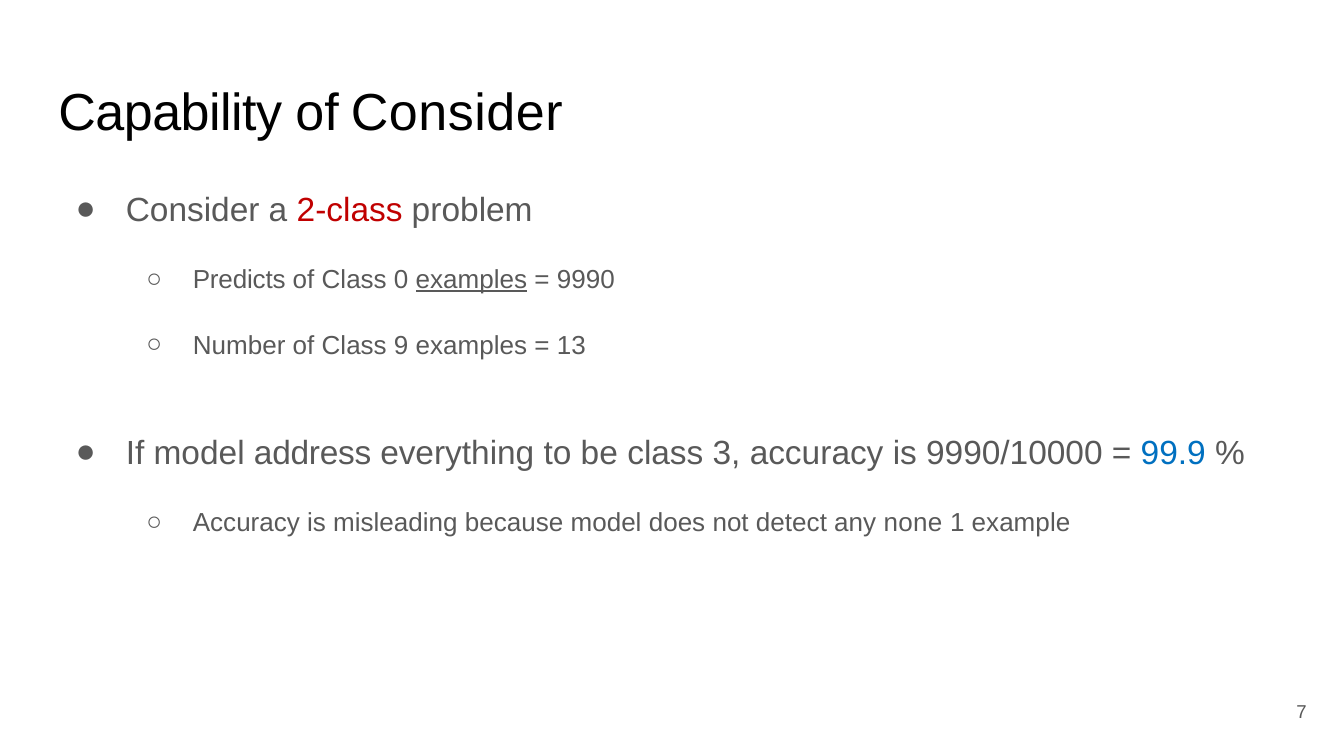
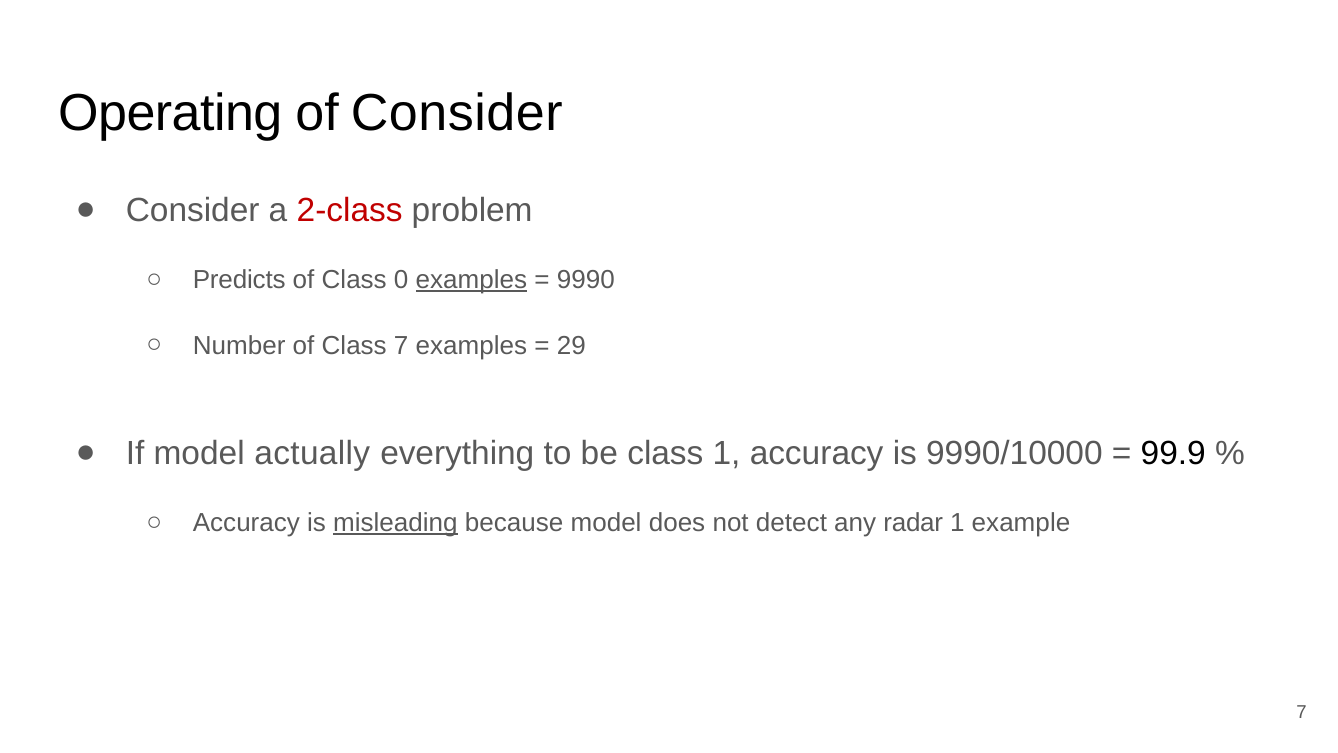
Capability: Capability -> Operating (170, 113)
Class 9: 9 -> 7 (401, 346)
13: 13 -> 29 (571, 346)
address: address -> actually (312, 453)
class 3: 3 -> 1 (727, 453)
99.9 colour: blue -> black (1173, 453)
misleading underline: none -> present (395, 523)
none: none -> radar (913, 523)
